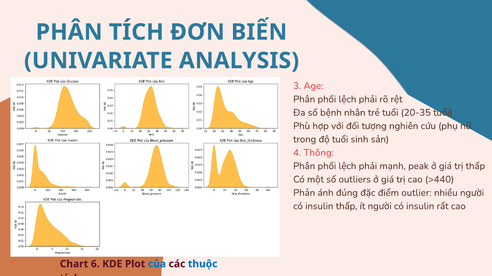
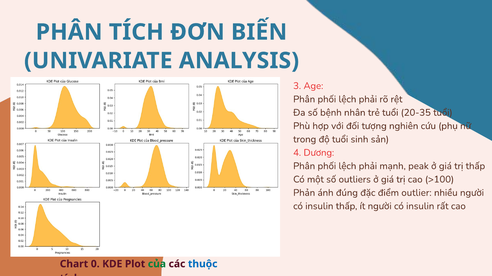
Thông: Thông -> Dương (319, 153)
>440: >440 -> >100 (440, 180)
6: 6 -> 0 (95, 265)
của colour: blue -> green (157, 265)
